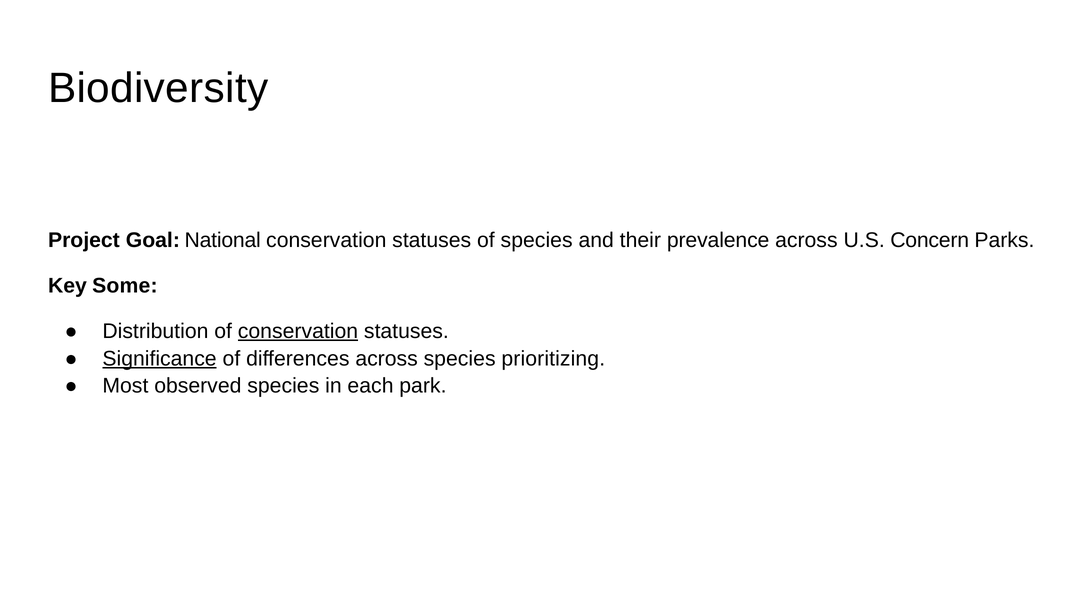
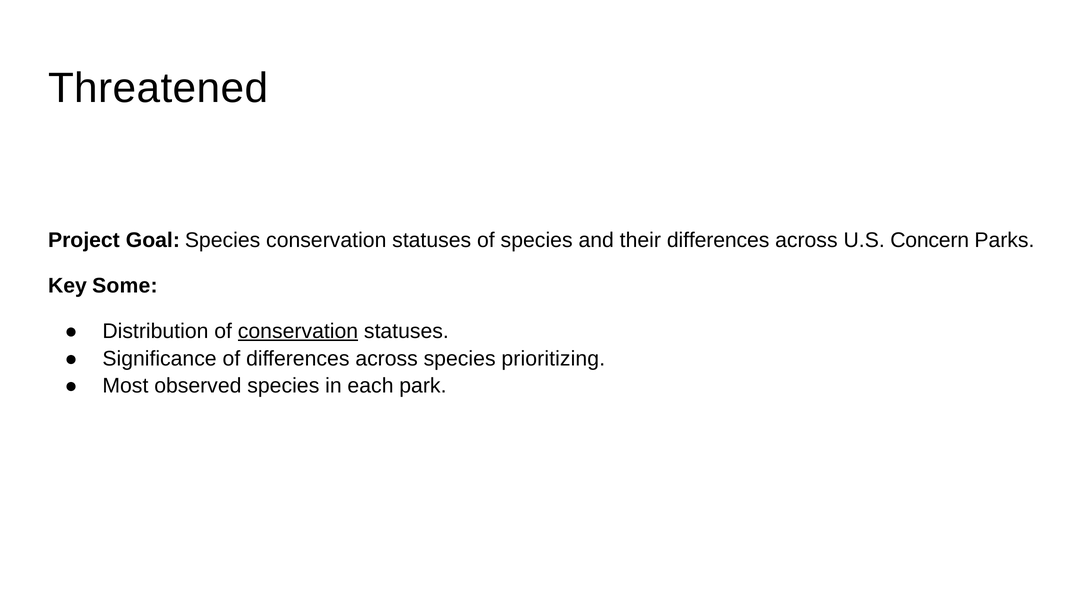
Biodiversity: Biodiversity -> Threatened (158, 88)
Goal National: National -> Species (223, 240)
their prevalence: prevalence -> differences (718, 240)
Significance underline: present -> none (160, 358)
